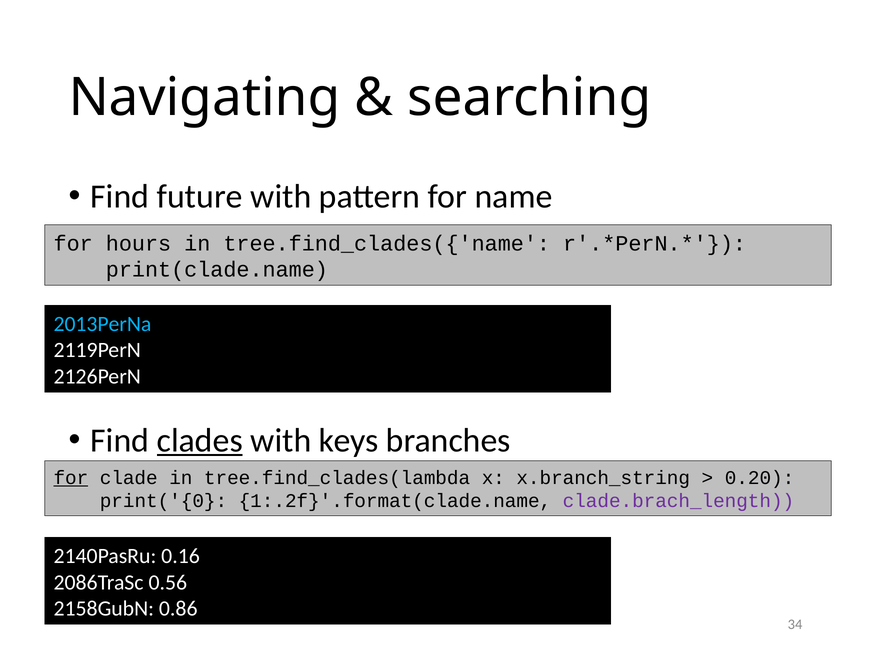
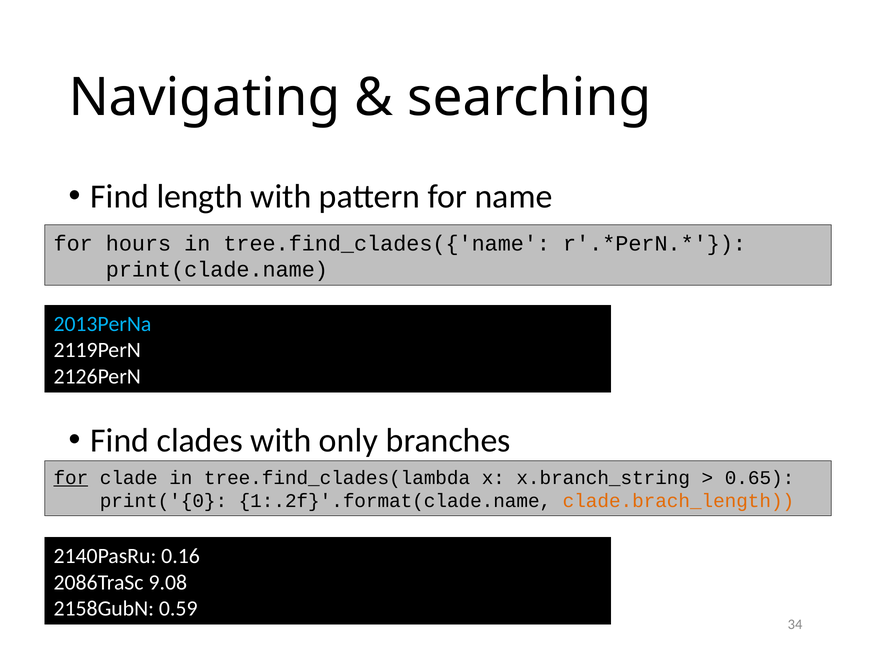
future: future -> length (200, 196)
clades underline: present -> none (200, 440)
keys: keys -> only (349, 440)
0.20: 0.20 -> 0.65 (760, 477)
clade.brach_length colour: purple -> orange (678, 500)
0.56: 0.56 -> 9.08 (168, 582)
0.86: 0.86 -> 0.59 (178, 608)
